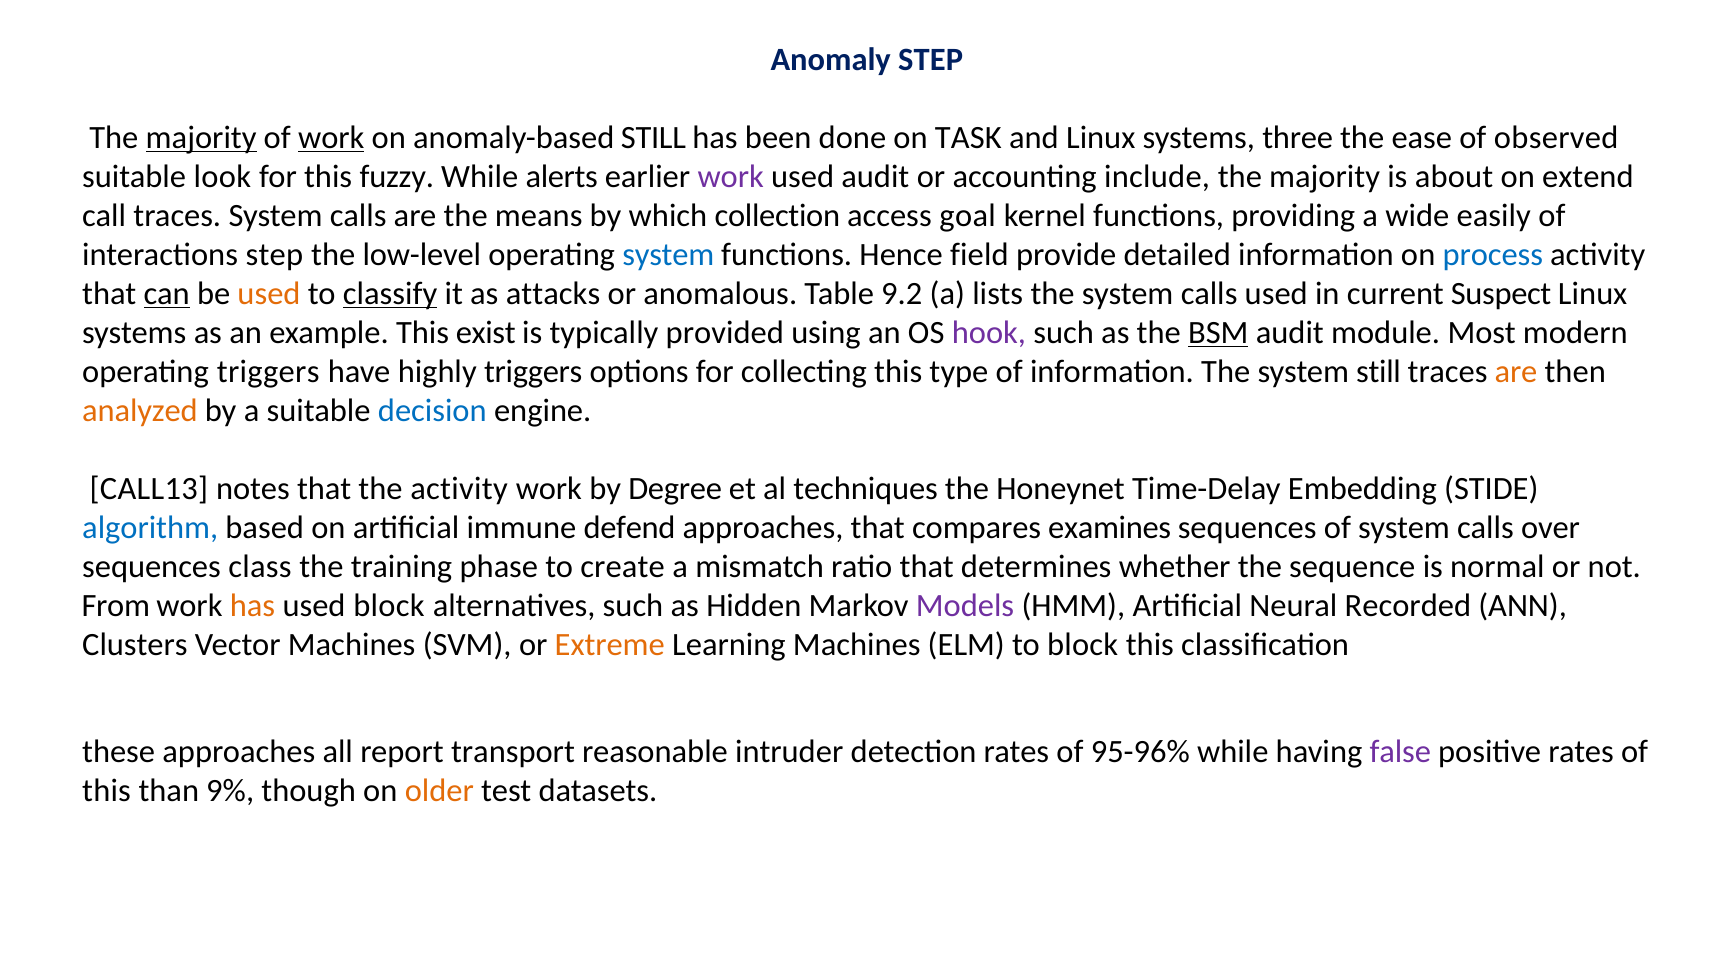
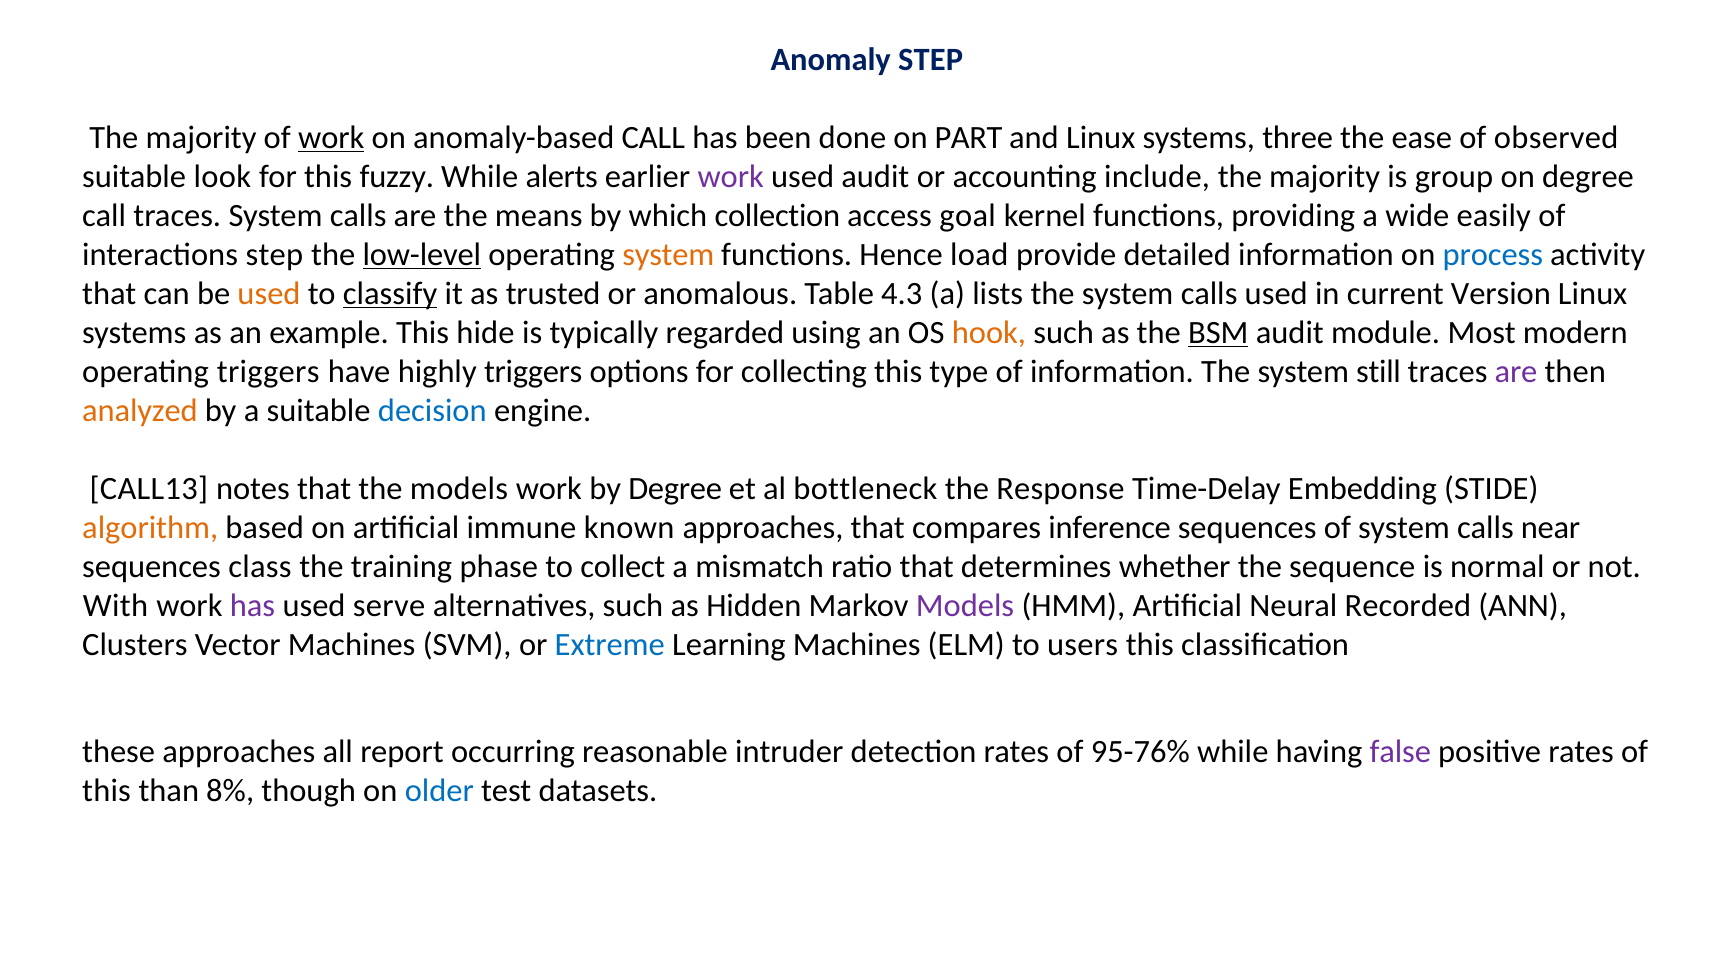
majority underline: present -> none (201, 138)
anomaly-based STILL: STILL -> CALL (653, 138)
TASK: TASK -> PART (969, 138)
about: about -> group (1454, 177)
on extend: extend -> degree (1588, 177)
low-level underline: none -> present (422, 255)
system colour: blue -> orange (668, 255)
field: field -> load (979, 255)
can underline: present -> none (167, 294)
attacks: attacks -> trusted (553, 294)
9.2: 9.2 -> 4.3 (902, 294)
Suspect: Suspect -> Version (1501, 294)
exist: exist -> hide (486, 333)
provided: provided -> regarded (725, 333)
hook colour: purple -> orange (989, 333)
are colour: orange -> purple (1516, 372)
the activity: activity -> models (459, 489)
techniques: techniques -> bottleneck (865, 489)
Honeynet: Honeynet -> Response (1060, 489)
algorithm colour: blue -> orange (150, 528)
defend: defend -> known (629, 528)
examines: examines -> inference (1110, 528)
over: over -> near (1551, 528)
create: create -> collect (623, 567)
From: From -> With (115, 606)
has colour: orange -> purple (253, 606)
used block: block -> serve (389, 606)
Extreme colour: orange -> blue (610, 645)
to block: block -> users (1083, 645)
transport: transport -> occurring (513, 752)
95-96%: 95-96% -> 95-76% (1140, 752)
9%: 9% -> 8% (230, 791)
older colour: orange -> blue (439, 791)
